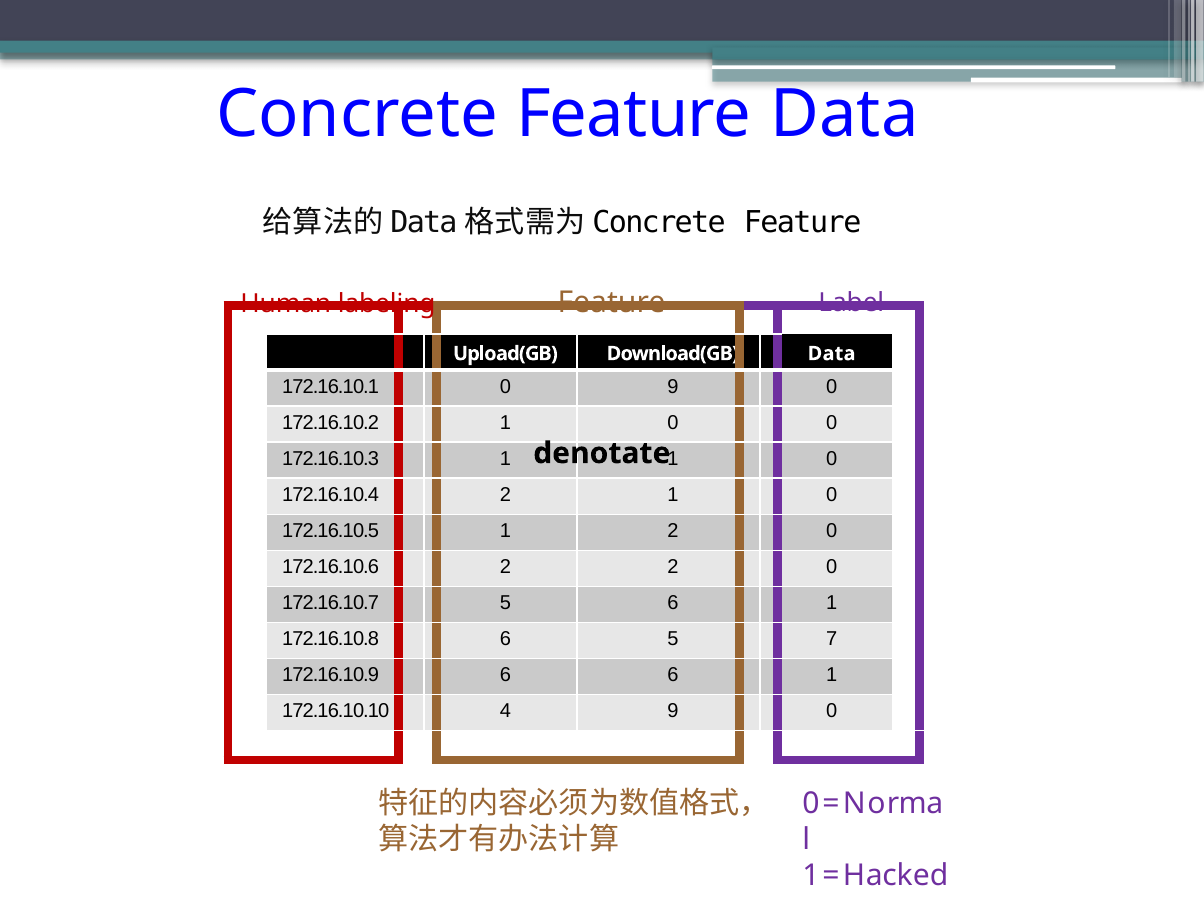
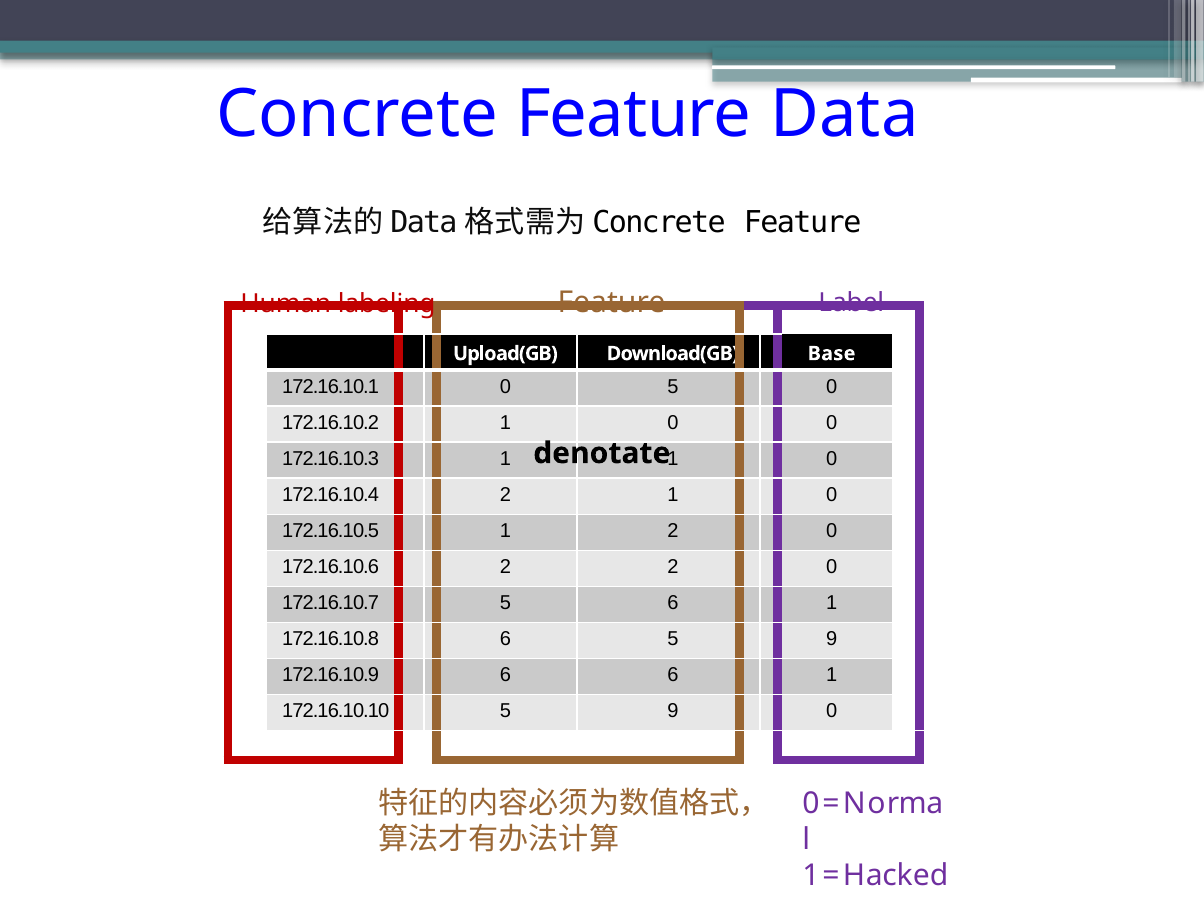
Download(GB Data: Data -> Base (832, 354)
0 9: 9 -> 5 (673, 386)
6 5 7: 7 -> 9 (832, 639)
172.16.10.10 4: 4 -> 5 (505, 711)
